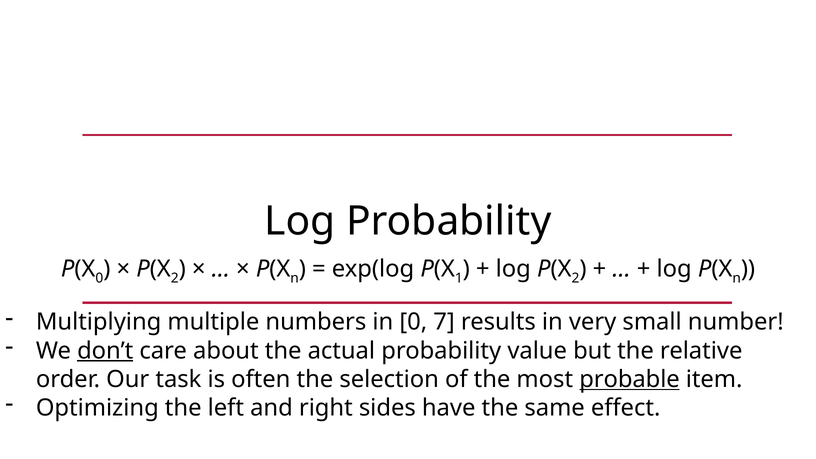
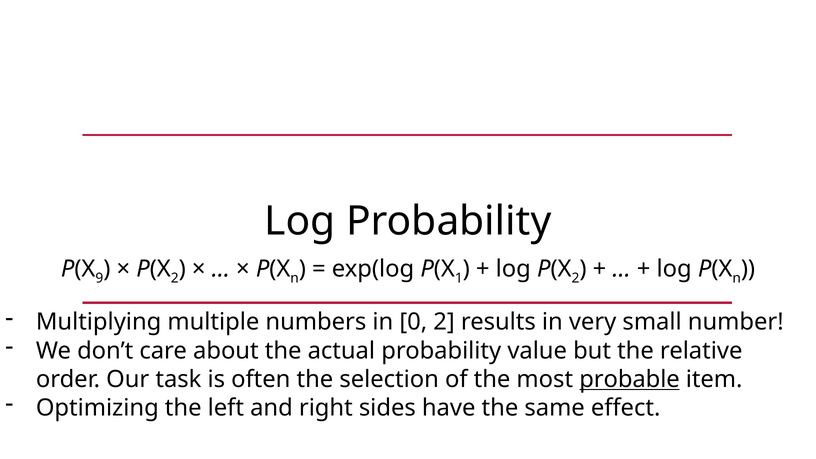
0: 0 -> 9 (99, 278)
0 7: 7 -> 2 (444, 322)
don’t underline: present -> none (105, 351)
